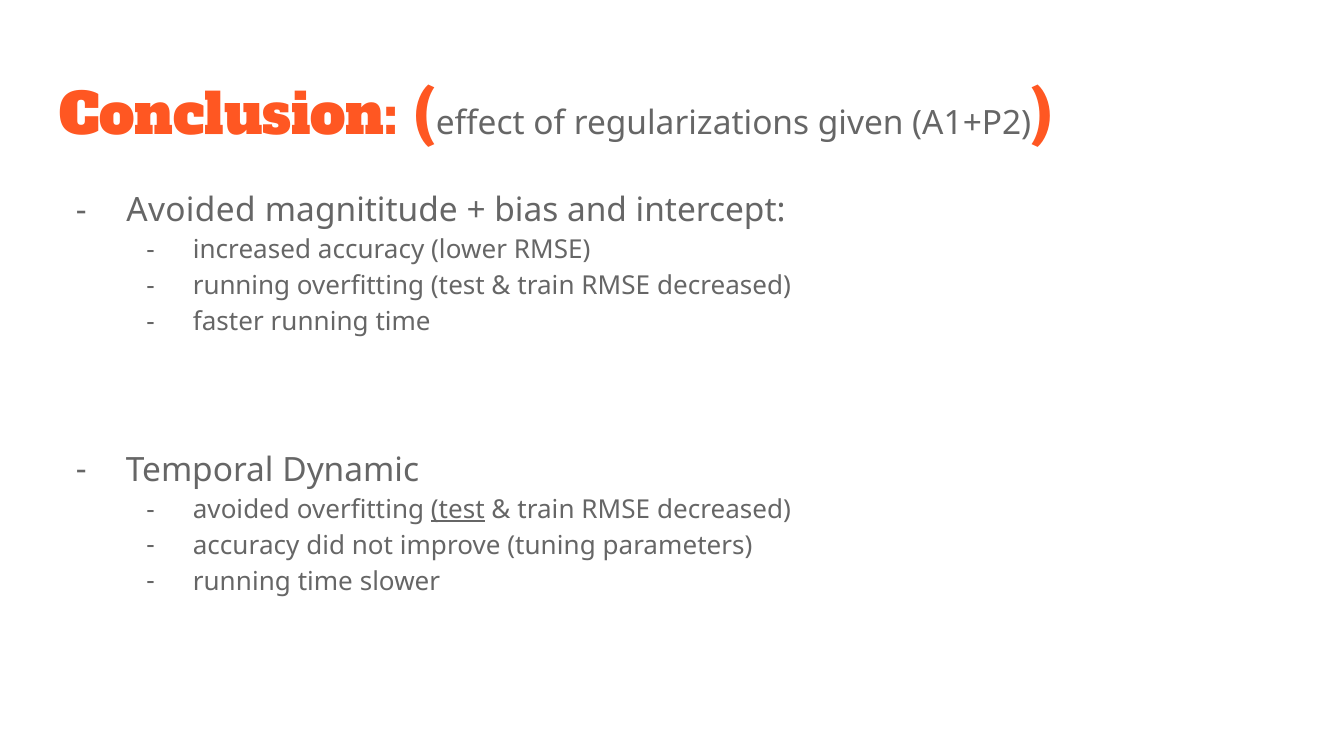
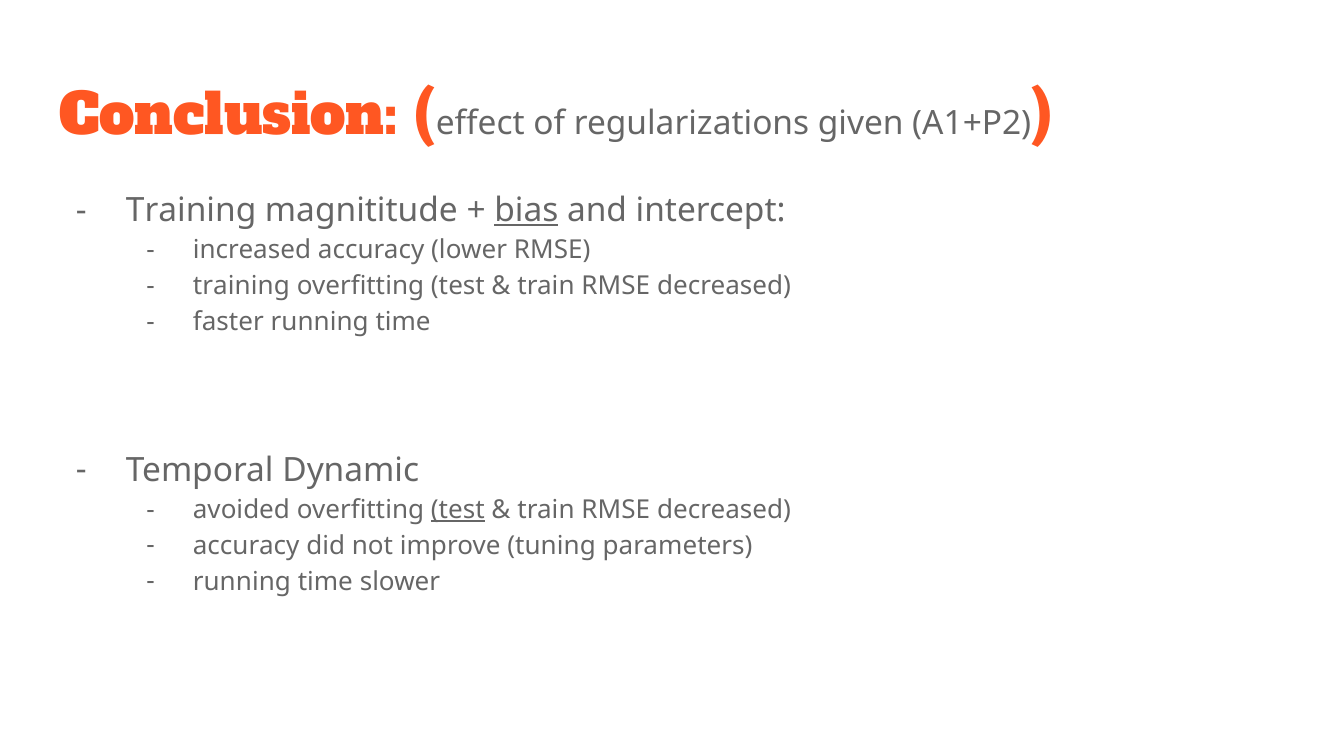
Avoided: Avoided -> Training (191, 211)
bias underline: none -> present (526, 211)
running: running -> training (241, 286)
